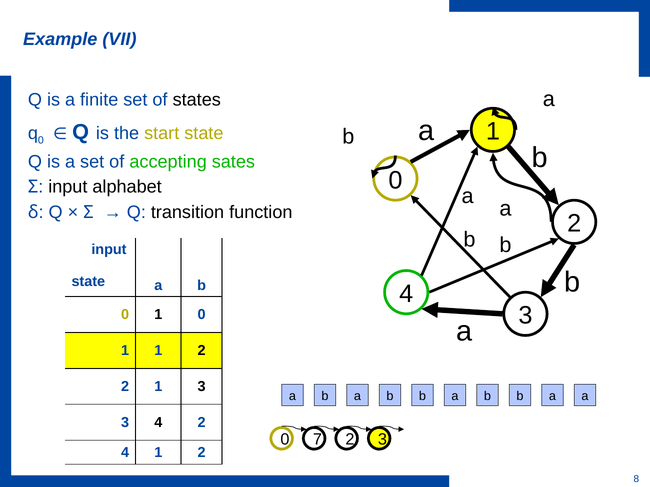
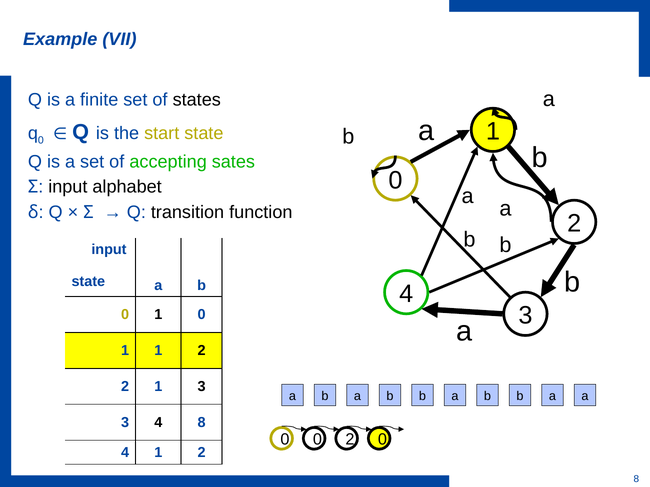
3 4 2: 2 -> 8 (202, 423)
0 7: 7 -> 0 (317, 440)
3: 3 -> 0 (382, 440)
